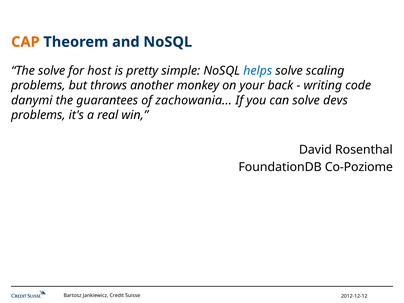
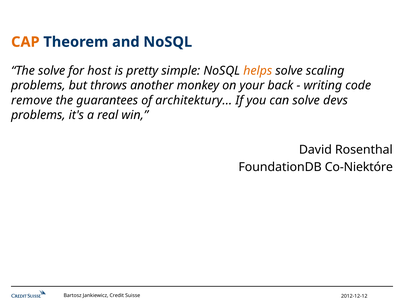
helps colour: blue -> orange (258, 71)
danymi: danymi -> remove (32, 100)
zachowania: zachowania -> architektury (194, 100)
Co-Poziome: Co-Poziome -> Co-Niektóre (359, 167)
